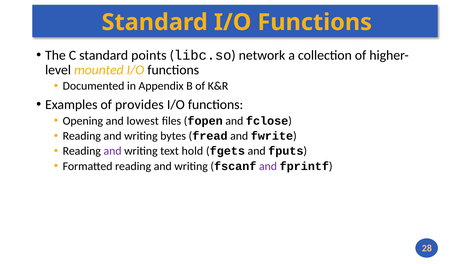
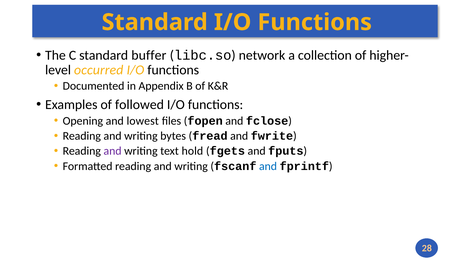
points: points -> buffer (149, 55)
mounted: mounted -> occurred (99, 70)
provides: provides -> followed (139, 105)
and colour: purple -> blue (268, 166)
